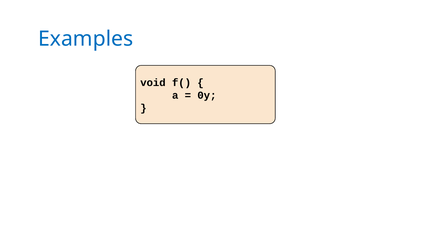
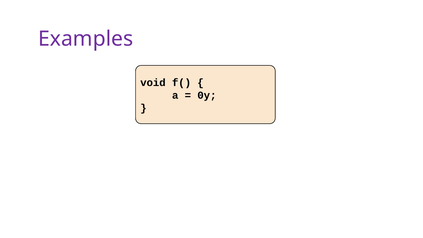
Examples colour: blue -> purple (86, 39)
